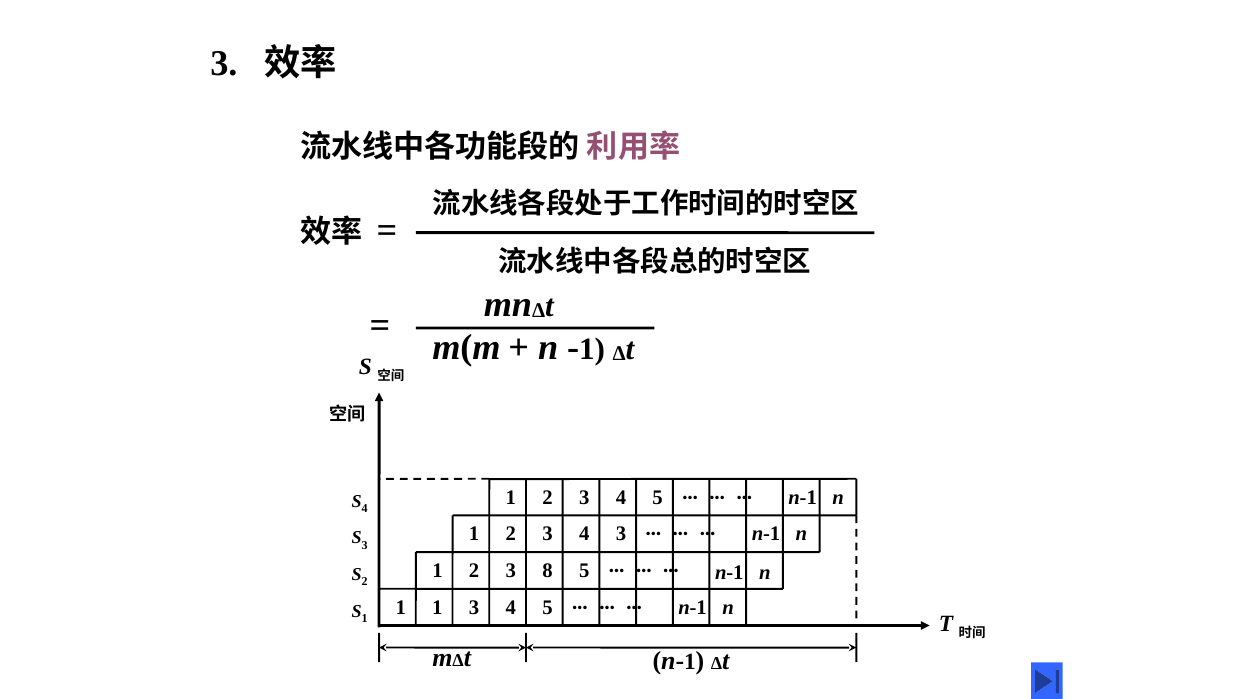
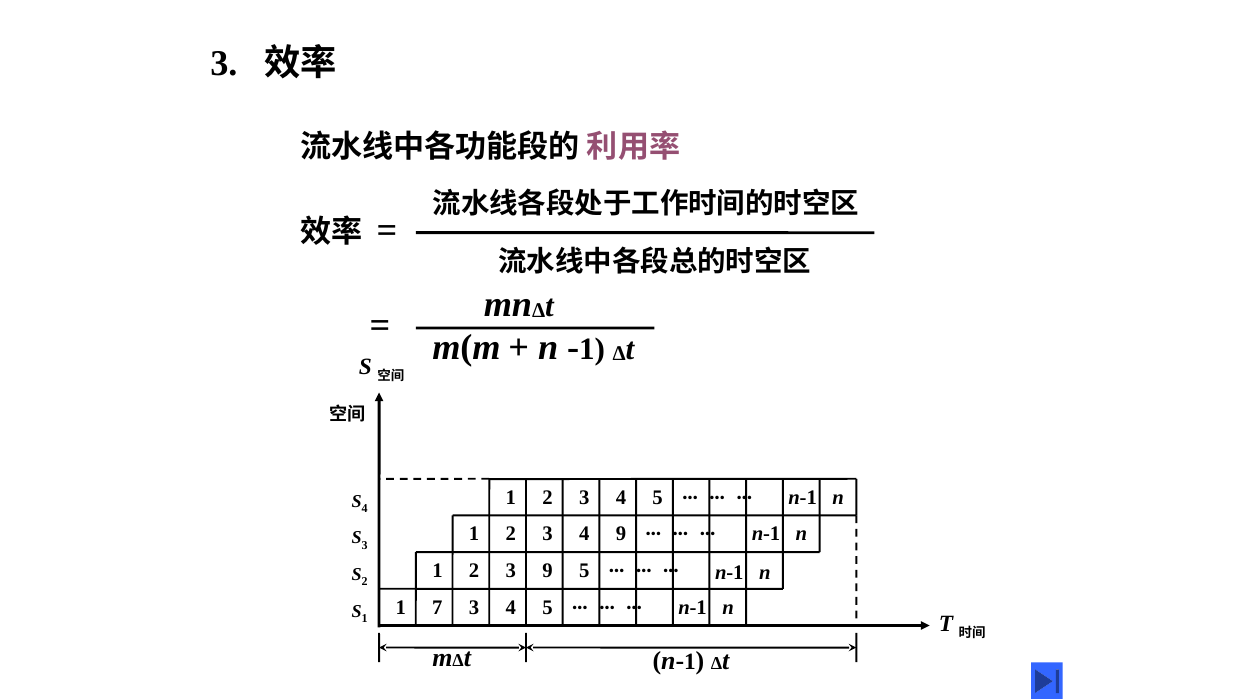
4 3: 3 -> 9 (621, 534)
2 8: 8 -> 9 (548, 571)
1 1: 1 -> 7 (437, 607)
